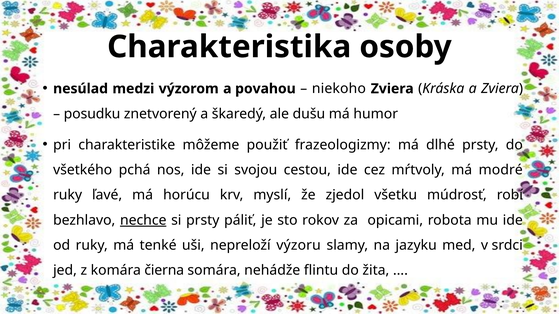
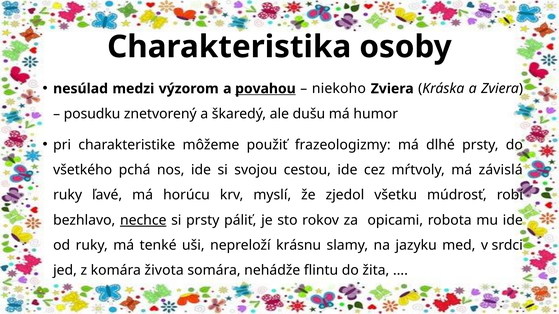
povahou underline: none -> present (265, 89)
modré: modré -> závislá (501, 170)
výzoru: výzoru -> krásnu (299, 246)
čierna: čierna -> života (164, 271)
